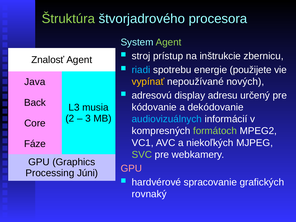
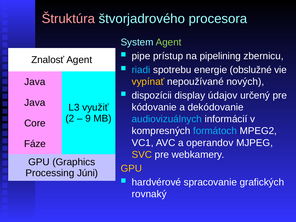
Štruktúra colour: light green -> pink (68, 19)
stroj: stroj -> pipe (141, 56)
inštrukcie: inštrukcie -> pipelining (220, 56)
použijete: použijete -> obslužné (251, 70)
adresovú: adresovú -> dispozícii (152, 95)
adresu: adresu -> údajov (223, 95)
Back: Back -> Java (35, 103)
musia: musia -> využiť (95, 107)
3: 3 -> 9 (88, 118)
formátoch colour: light green -> light blue (215, 131)
niekoľkých: niekoľkých -> operandov (210, 143)
SVC colour: light green -> yellow (142, 155)
GPU colour: pink -> yellow (131, 168)
